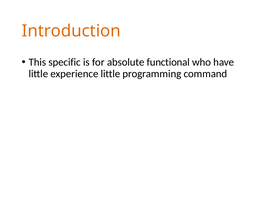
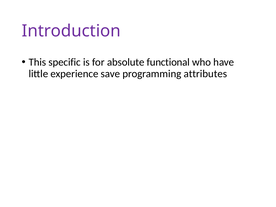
Introduction colour: orange -> purple (71, 31)
experience little: little -> save (110, 74)
command: command -> attributes (205, 74)
